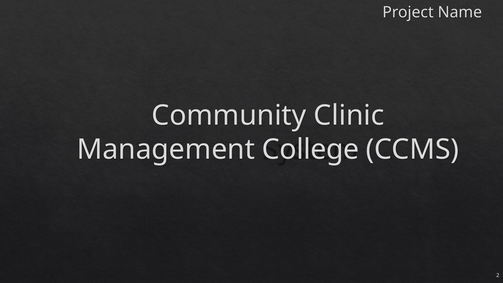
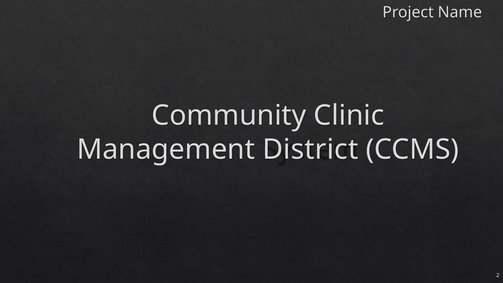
College: College -> District (310, 150)
